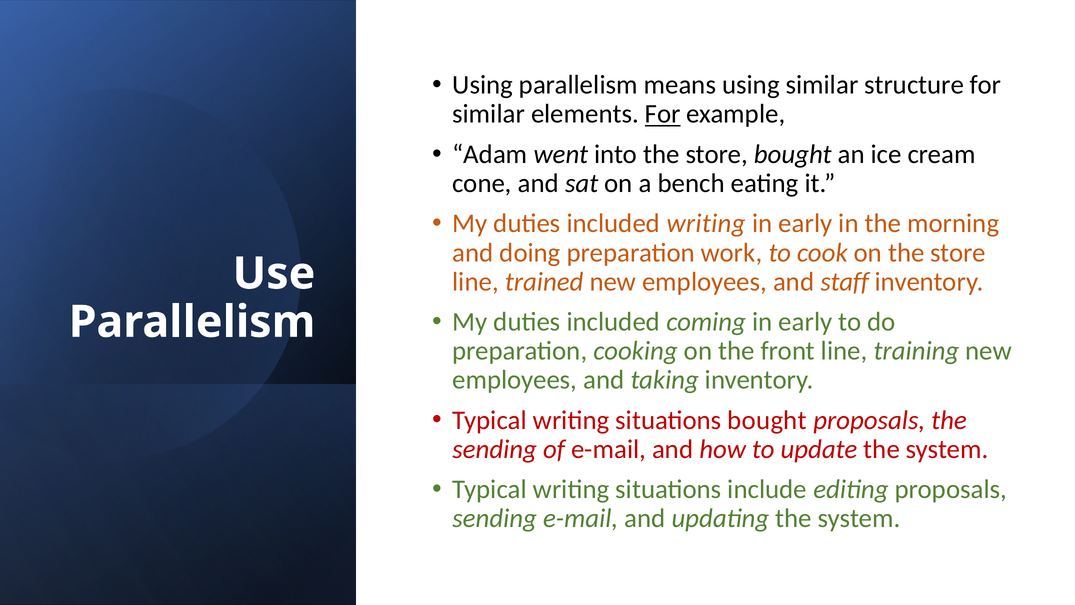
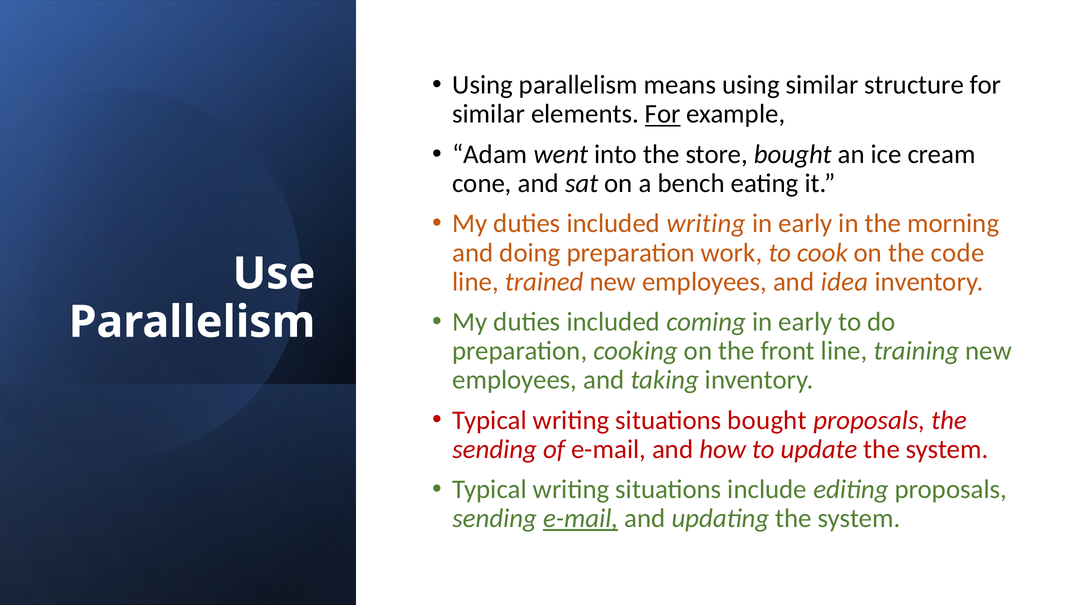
on the store: store -> code (958, 252)
staff: staff -> idea (844, 282)
e-mail underline: none -> present (581, 518)
